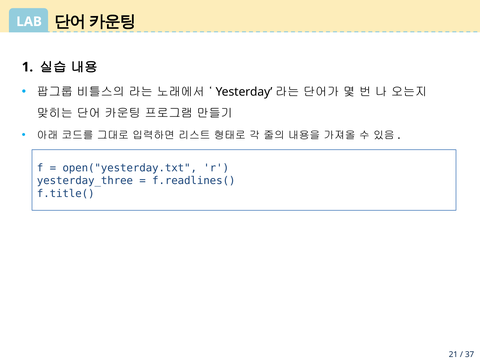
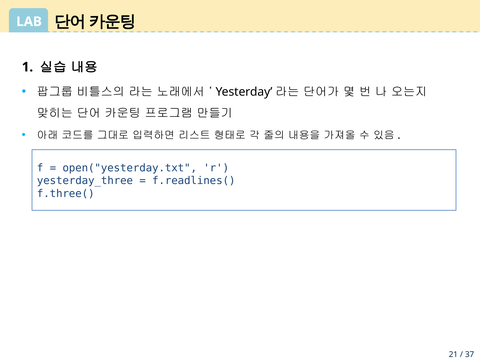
f.title(: f.title( -> f.three( (66, 193)
